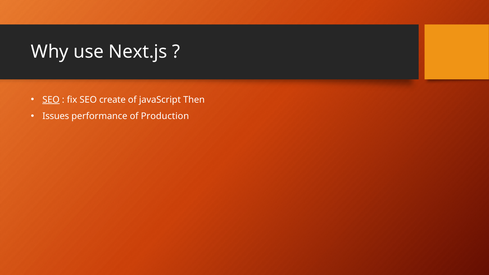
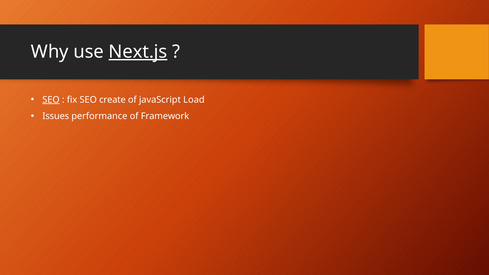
Next.js underline: none -> present (138, 52)
Then: Then -> Load (194, 100)
Production: Production -> Framework (165, 116)
